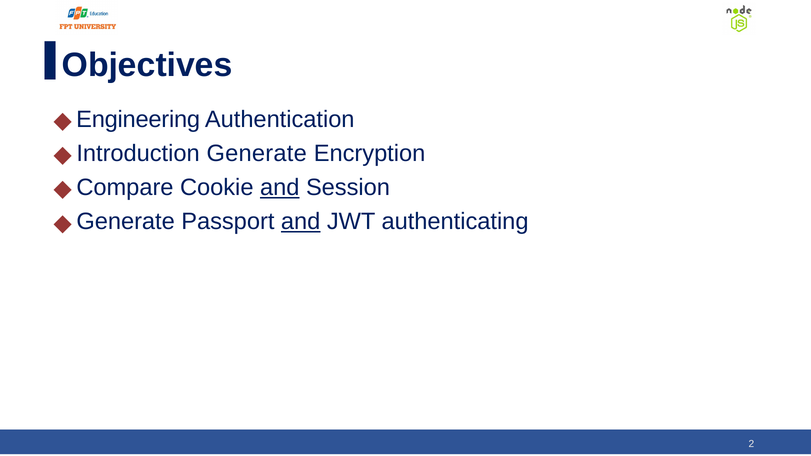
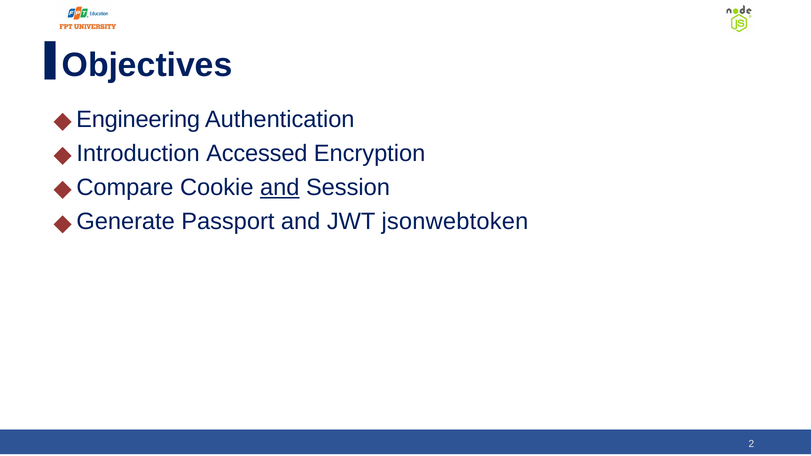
Introduction Generate: Generate -> Accessed (257, 153)
and underline: present -> none (301, 222)
authenticating: authenticating -> jsonwebtoken (455, 222)
